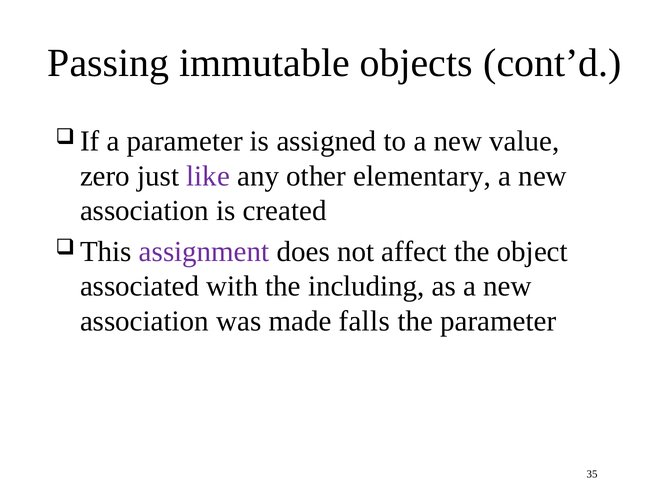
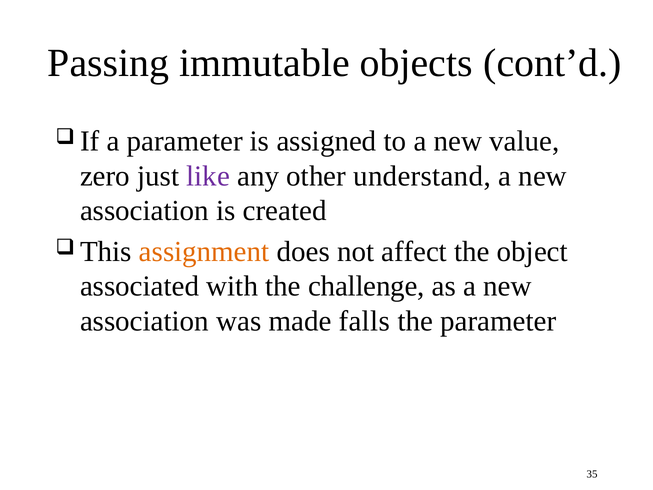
elementary: elementary -> understand (422, 176)
assignment colour: purple -> orange (204, 251)
including: including -> challenge (366, 286)
